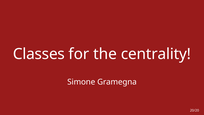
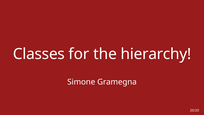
centrality: centrality -> hierarchy (156, 54)
